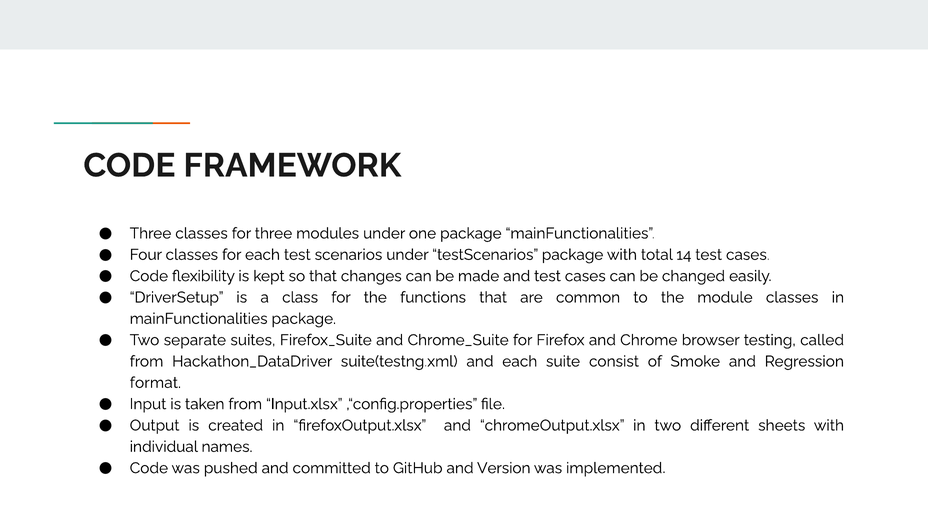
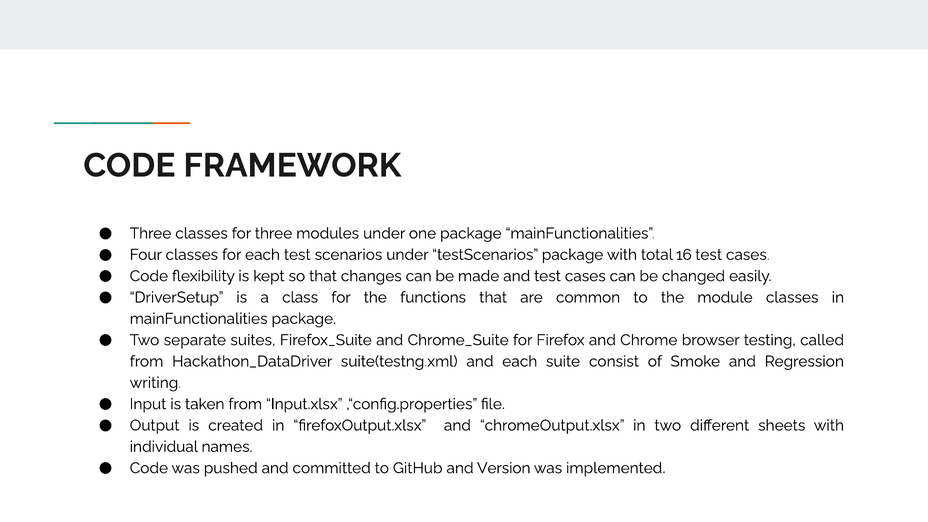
14: 14 -> 16 (684, 255)
format: format -> writing (155, 383)
